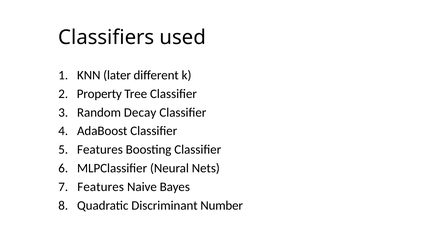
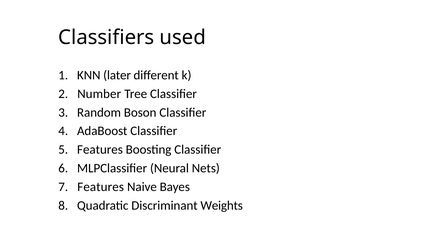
Property: Property -> Number (99, 94)
Decay: Decay -> Boson (140, 112)
Number: Number -> Weights (222, 205)
